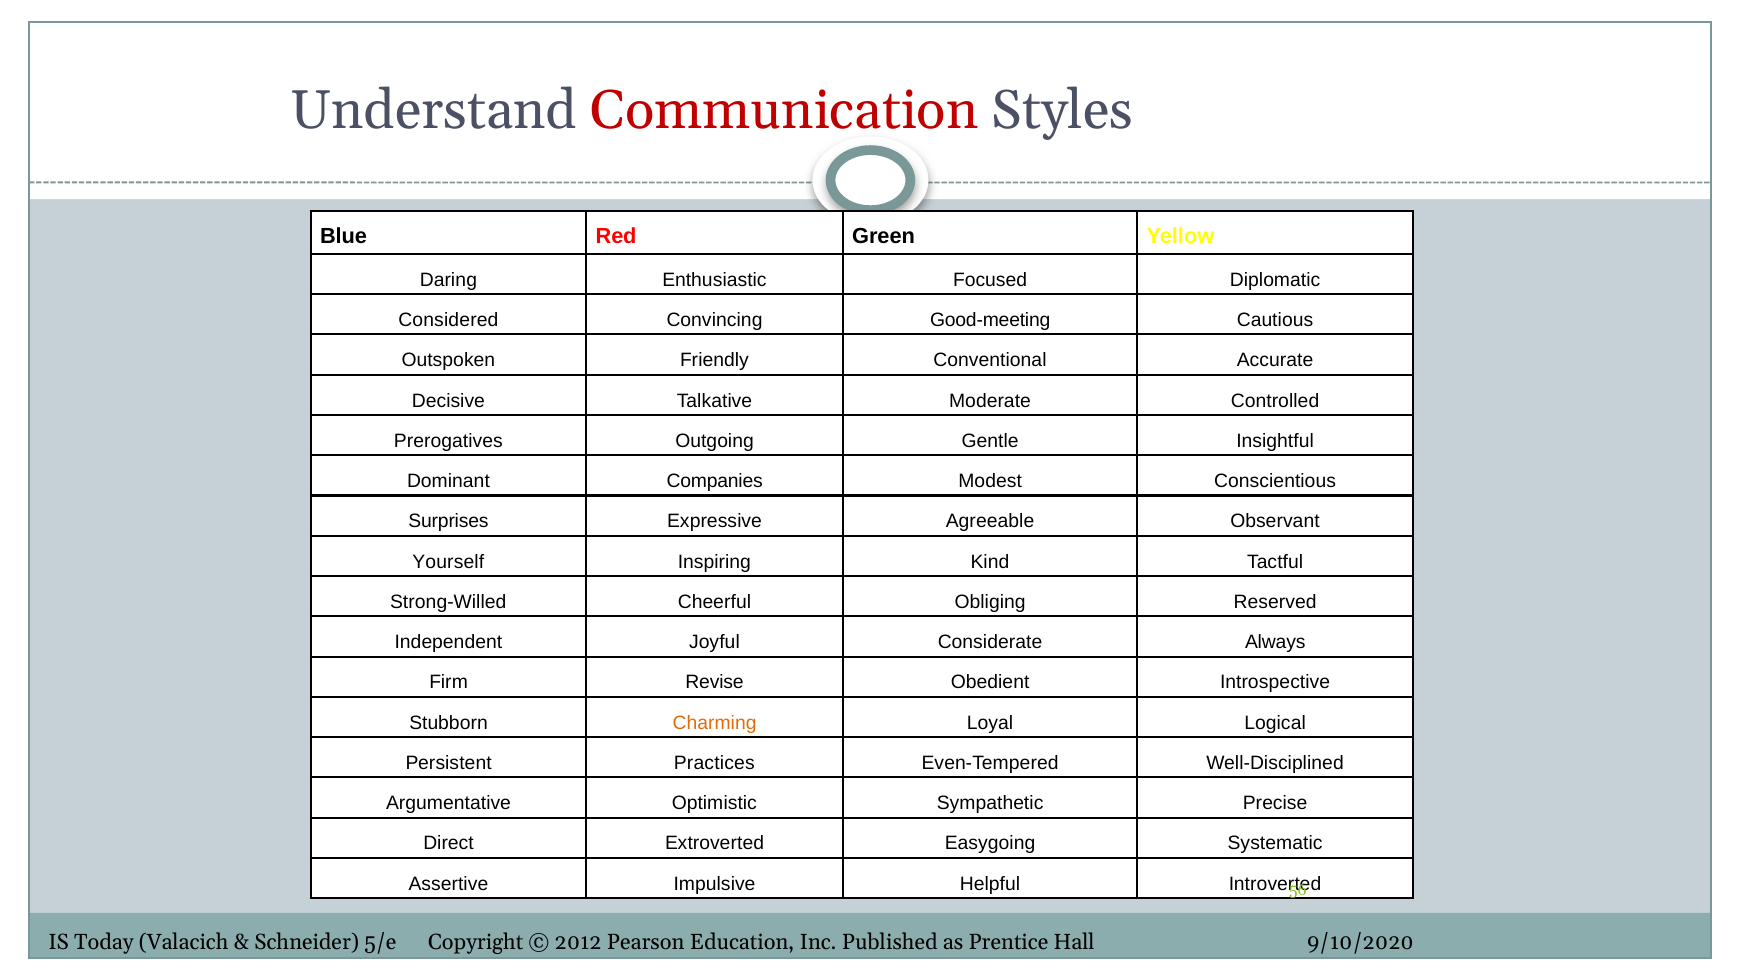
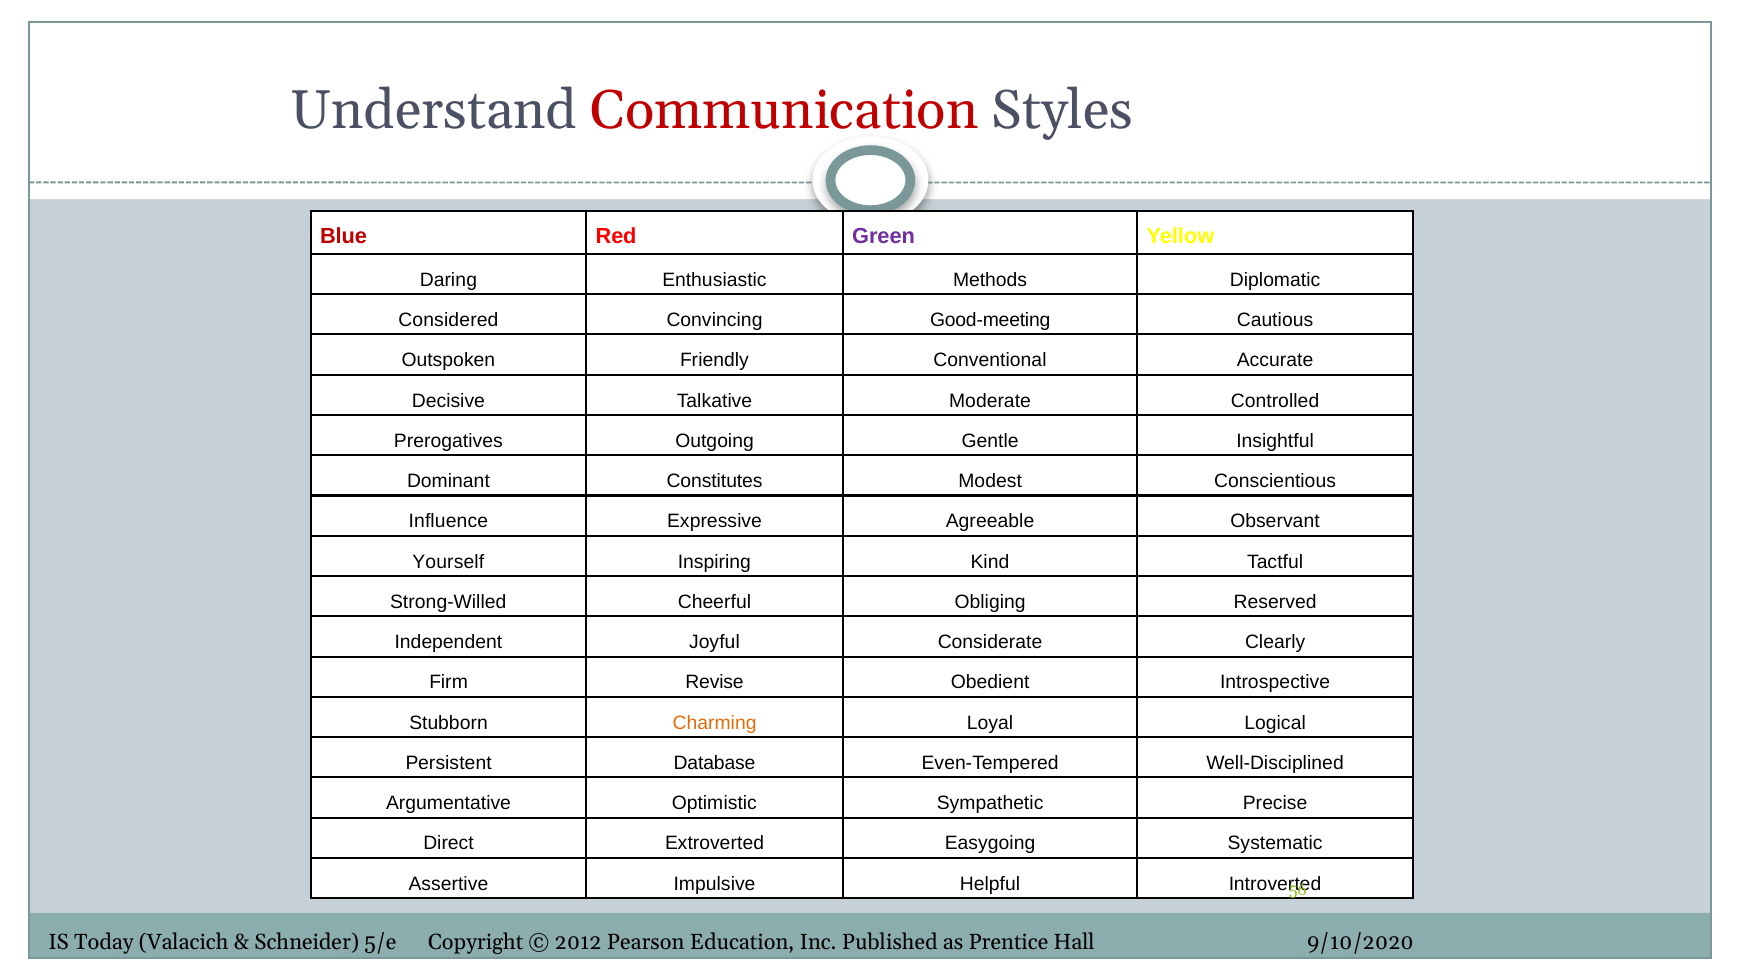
Blue colour: black -> red (344, 236)
Green colour: black -> purple (884, 236)
Focused: Focused -> Methods (990, 280)
Companies: Companies -> Constitutes (715, 481)
Surprises: Surprises -> Influence (448, 521)
Always: Always -> Clearly (1275, 642)
Practices: Practices -> Database (714, 763)
